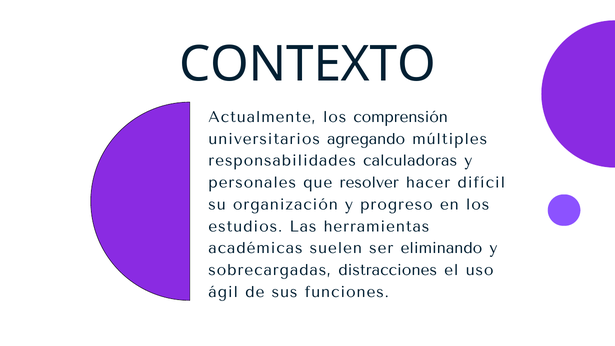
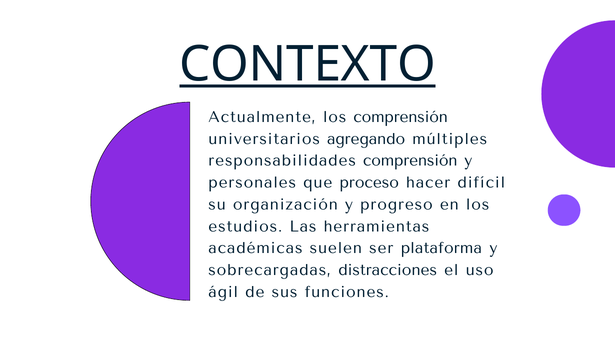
CONTEXTO underline: none -> present (308, 64)
responsabilidades calculadoras: calculadoras -> comprensión (410, 161)
resolver: resolver -> proceso (369, 183)
eliminando: eliminando -> plataforma (441, 248)
